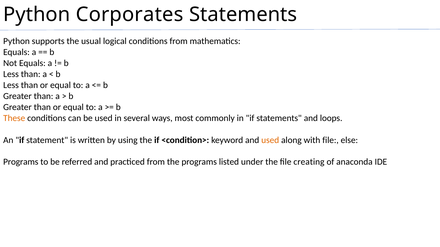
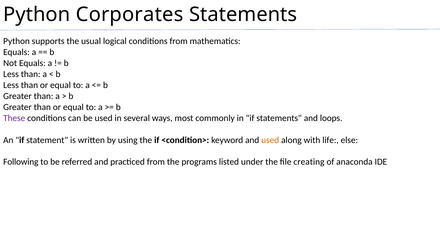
These colour: orange -> purple (14, 118)
with file: file -> life (331, 140)
Programs: Programs -> Following (21, 162)
